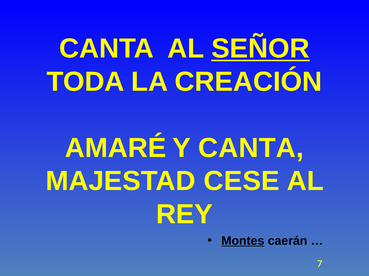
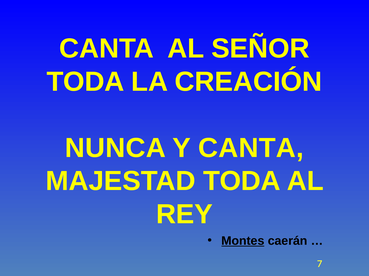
SEÑOR underline: present -> none (260, 49)
AMARÉ: AMARÉ -> NUNCA (115, 148)
MAJESTAD CESE: CESE -> TODA (242, 182)
